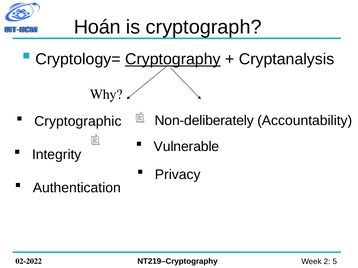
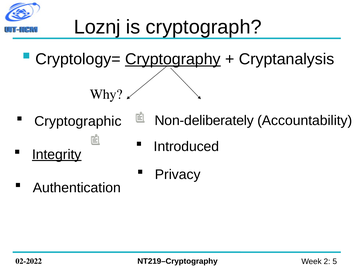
Hoán: Hoán -> Loznj (97, 27)
Vulnerable: Vulnerable -> Introduced (186, 147)
Integrity underline: none -> present (57, 155)
